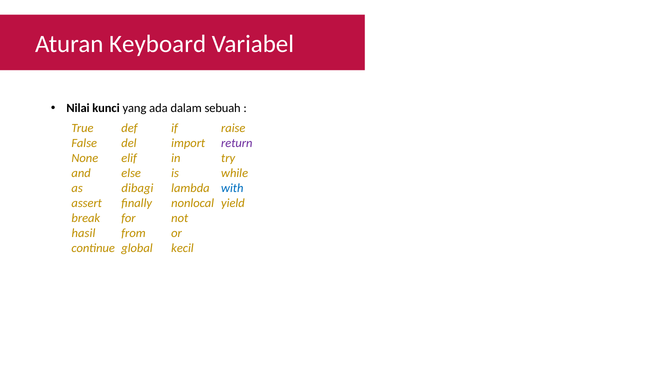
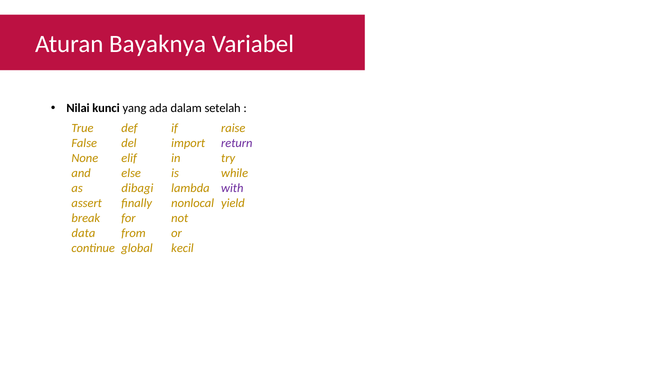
Keyboard: Keyboard -> Bayaknya (158, 44)
sebuah: sebuah -> setelah (223, 108)
with colour: blue -> purple (232, 188)
hasil: hasil -> data (83, 233)
